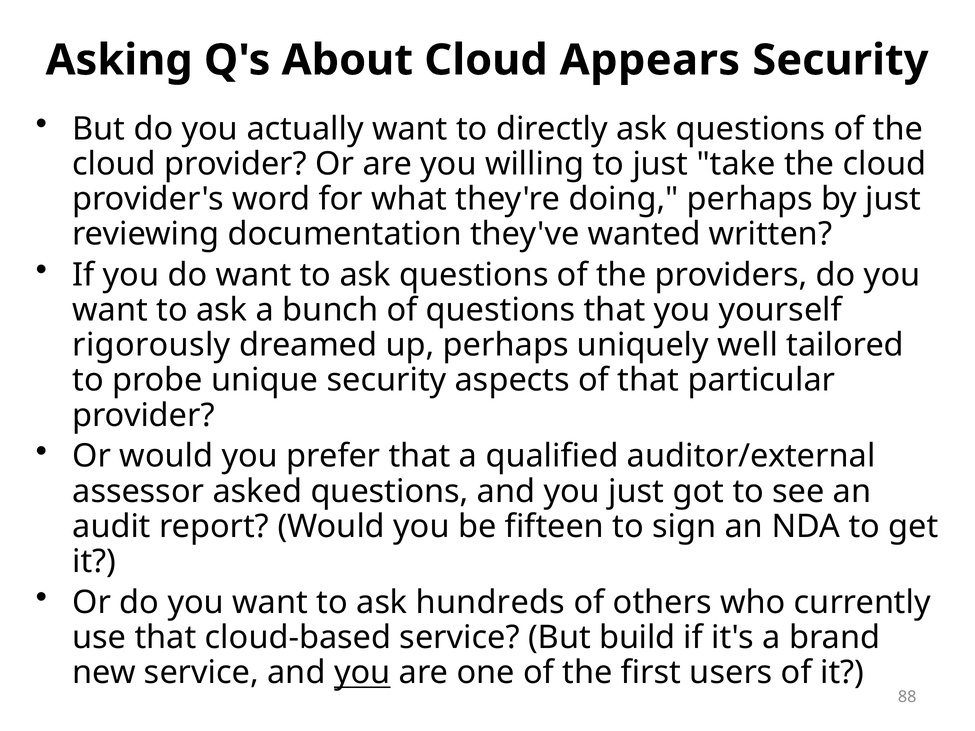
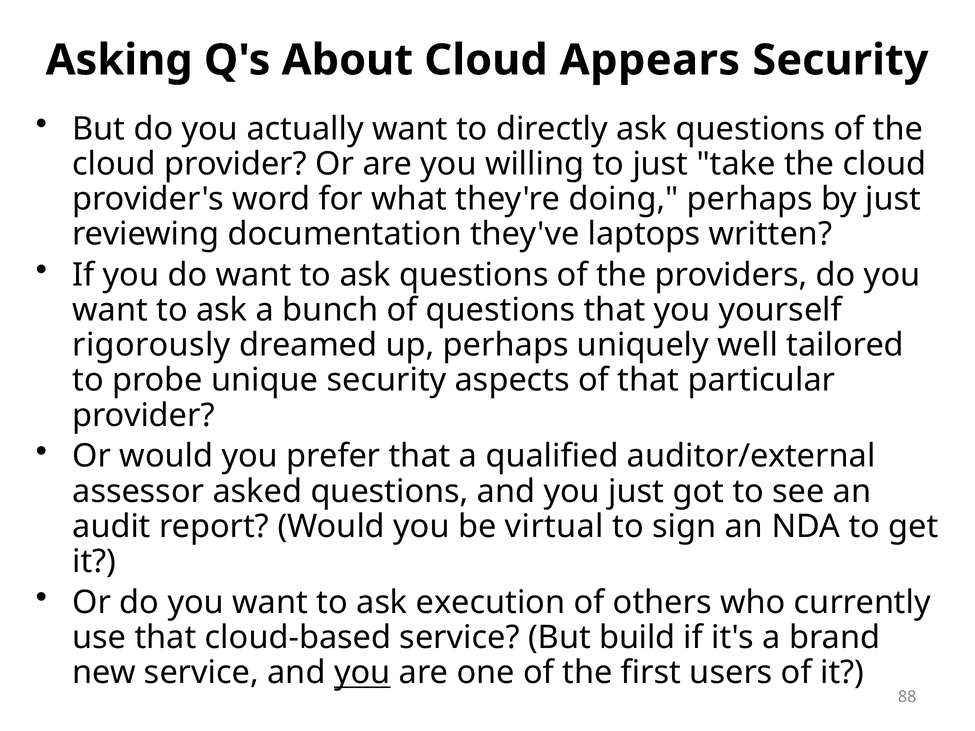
wanted: wanted -> laptops (644, 234)
fifteen: fifteen -> virtual (554, 527)
hundreds: hundreds -> execution (491, 603)
